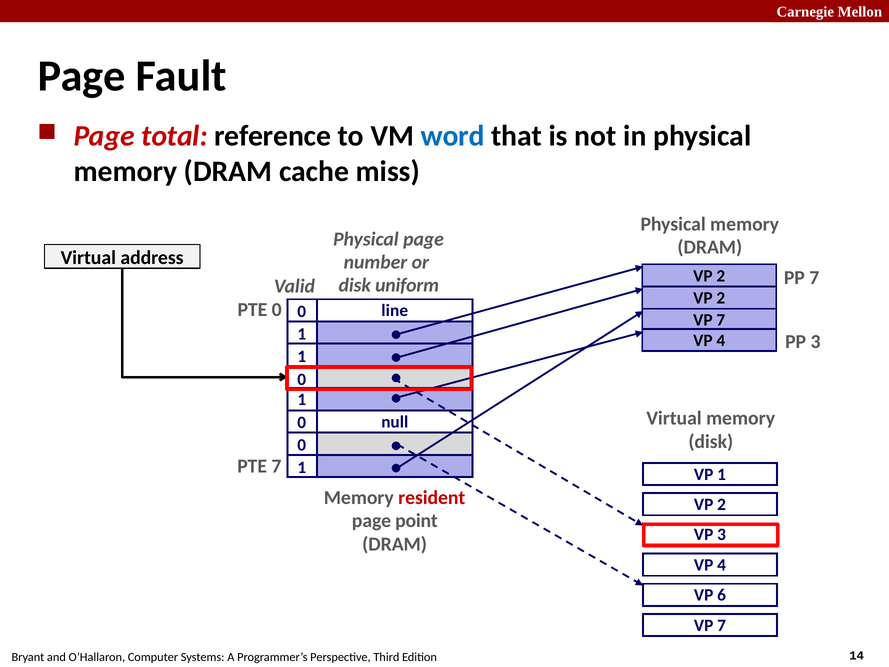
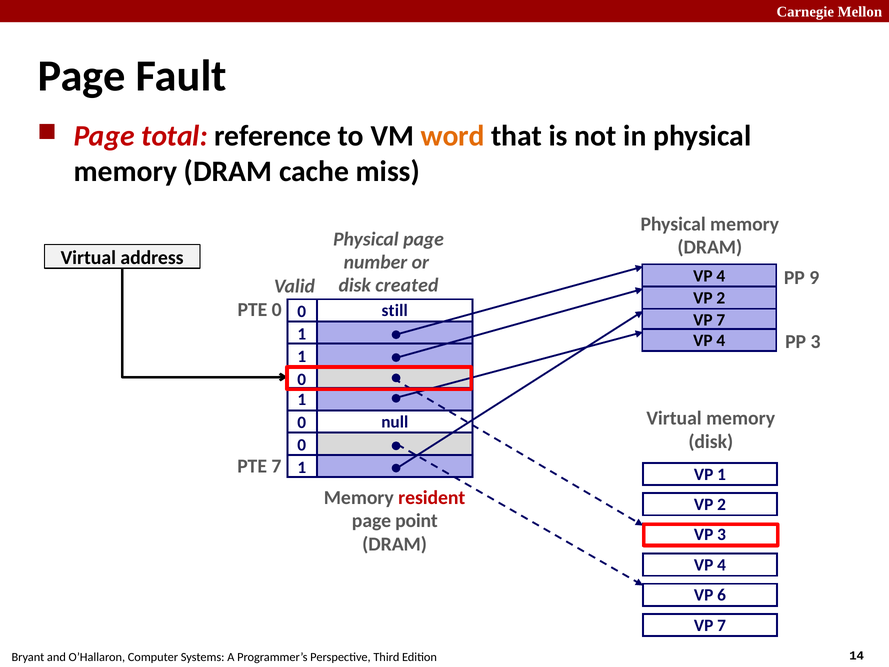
word colour: blue -> orange (453, 136)
2: 2 -> 4 (721, 276)
PP 7: 7 -> 9 (814, 277)
uniform: uniform -> created (407, 285)
line: line -> still (395, 311)
